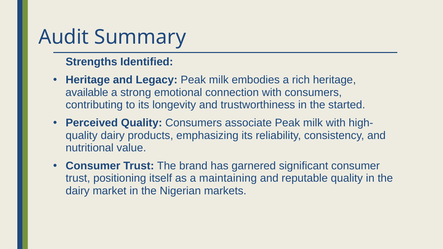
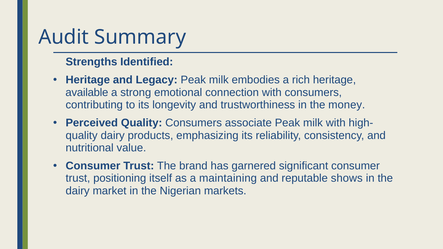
started: started -> money (347, 105)
reputable quality: quality -> shows (347, 178)
